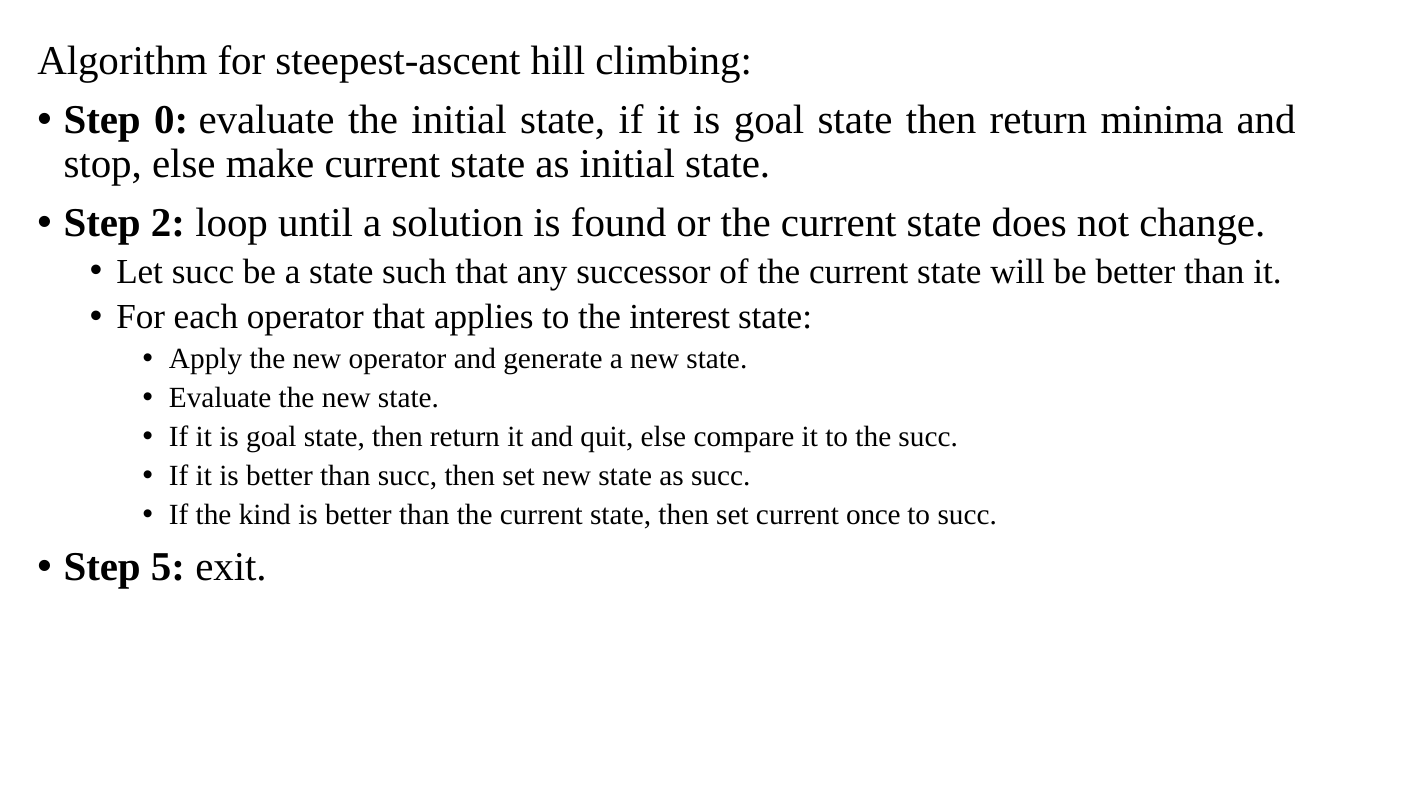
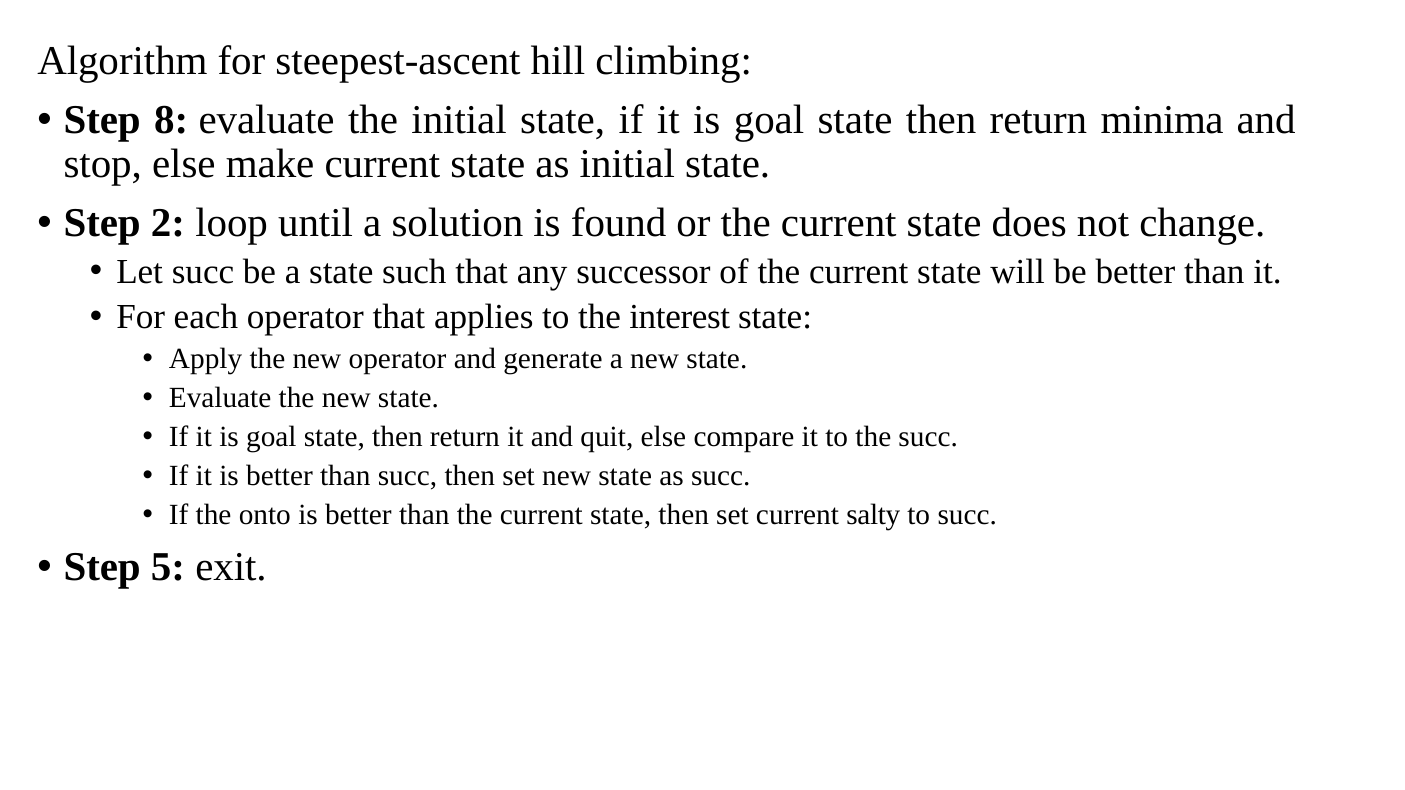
0: 0 -> 8 (171, 120)
kind: kind -> onto (265, 515)
once: once -> salty (873, 515)
